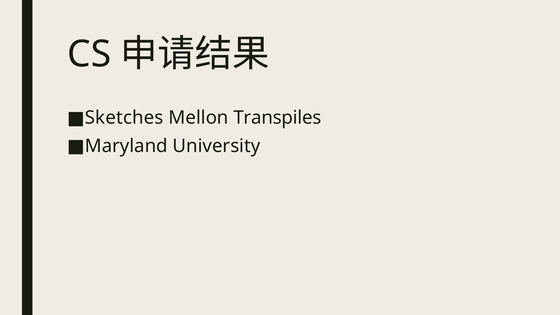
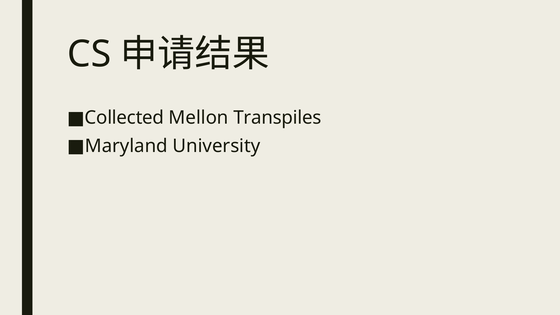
Sketches: Sketches -> Collected (124, 118)
